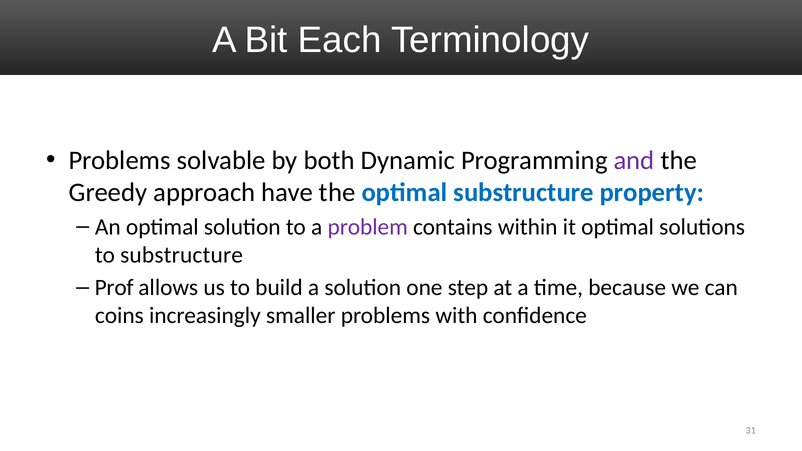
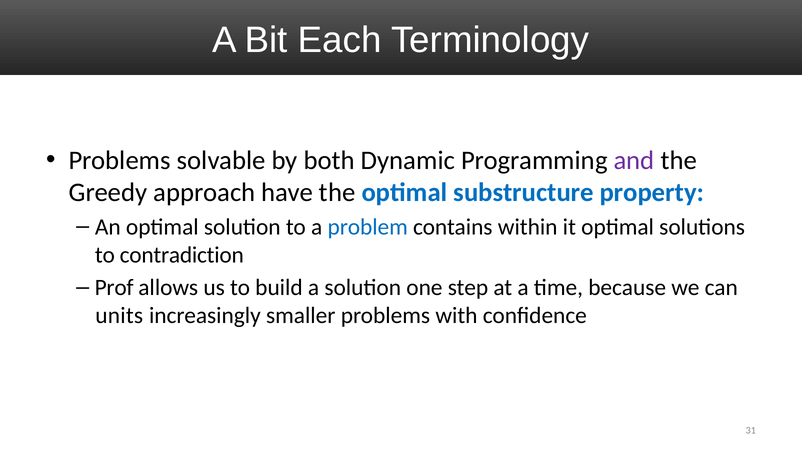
problem colour: purple -> blue (368, 227)
to substructure: substructure -> contradiction (182, 255)
coins: coins -> units (119, 316)
